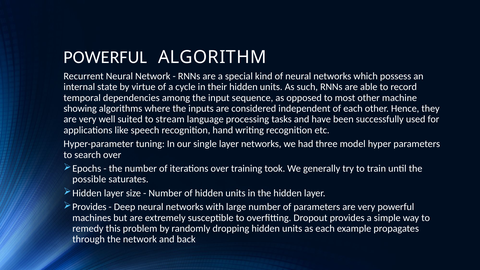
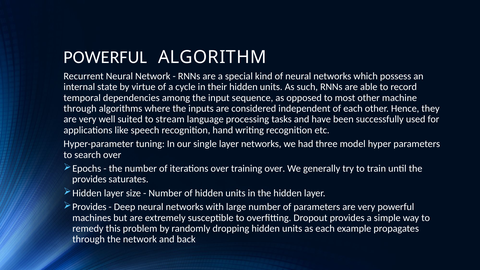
showing: showing -> through (80, 109)
training took: took -> over (275, 169)
possible: possible -> provides (89, 179)
